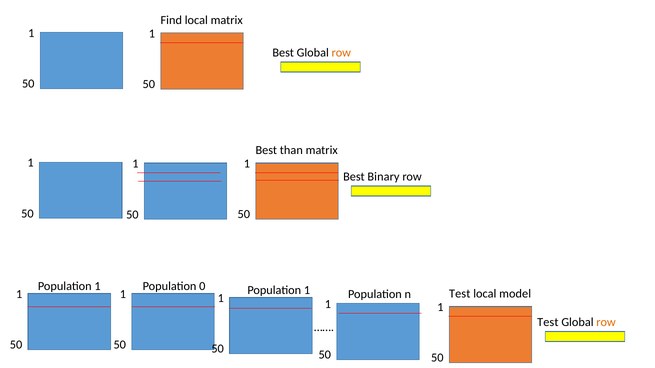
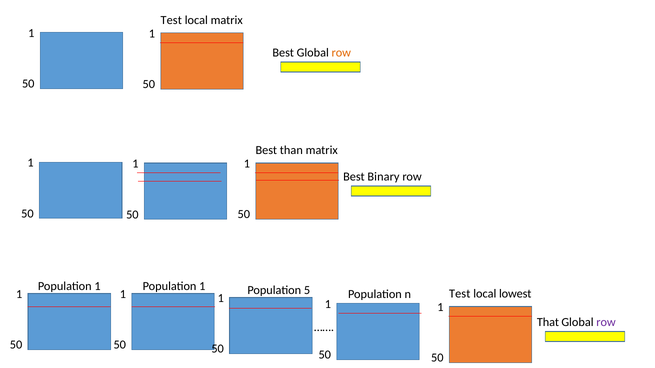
Find: Find -> Test (171, 20)
1 Population 0: 0 -> 1 (202, 287)
1: 1 -> 5 (307, 291)
model: model -> lowest (515, 294)
Test: Test -> That (548, 323)
row colour: orange -> purple (606, 323)
